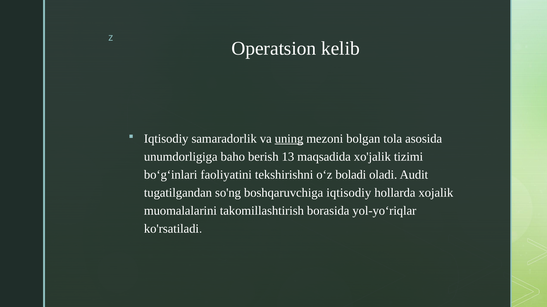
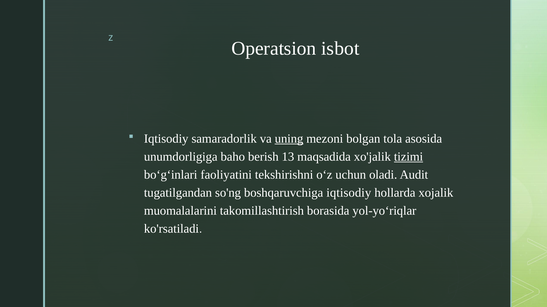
kelib: kelib -> isbot (340, 49)
tizimi underline: none -> present (409, 157)
boladi: boladi -> uchun (351, 175)
